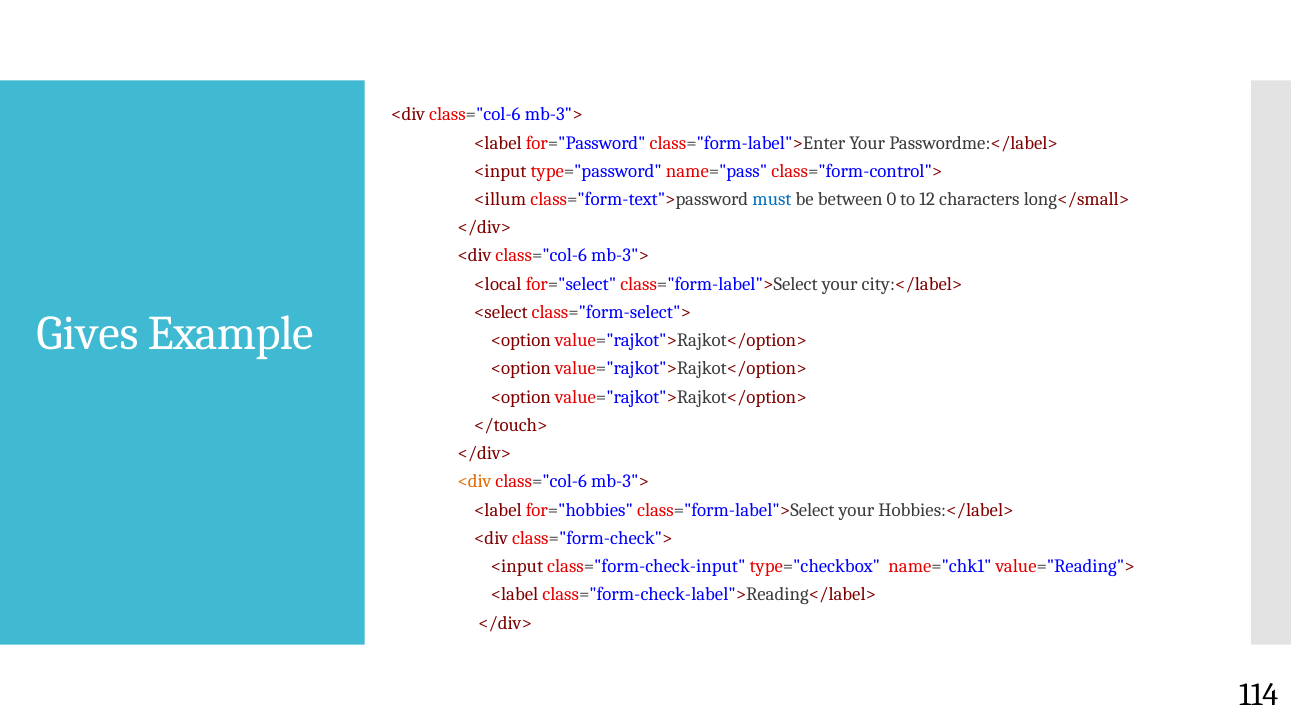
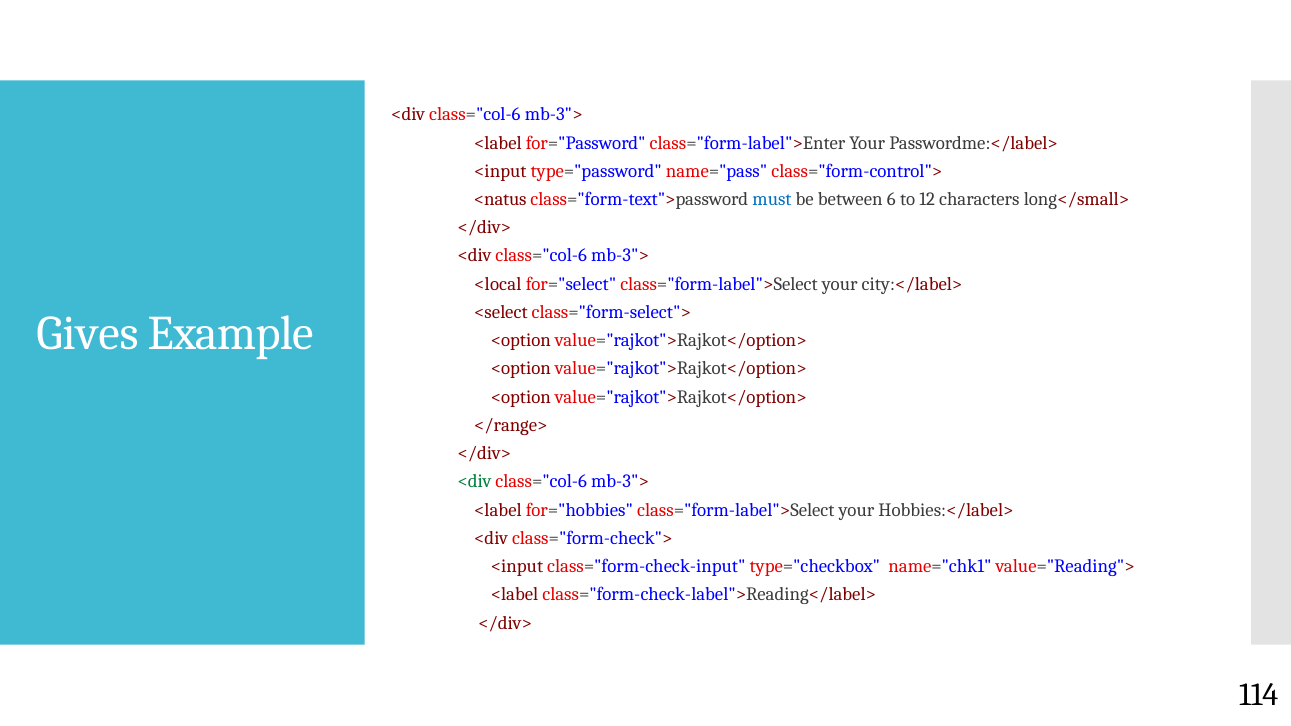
<illum: <illum -> <natus (500, 199)
0: 0 -> 6 (891, 199)
</touch>: </touch> -> </range> (511, 425)
<div colour: orange -> green (474, 482)
